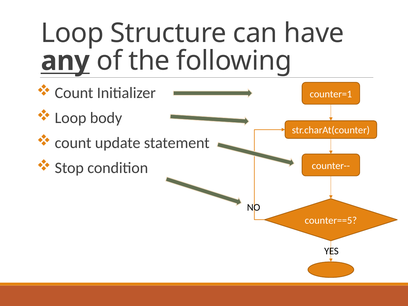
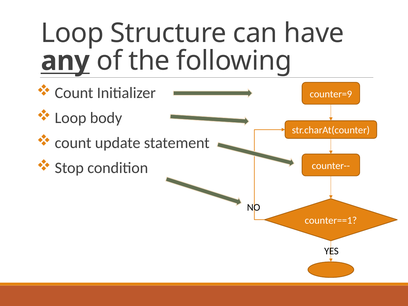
counter=1: counter=1 -> counter=9 (331, 94)
counter==5: counter==5 -> counter==1 (331, 220)
